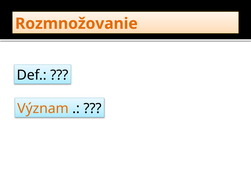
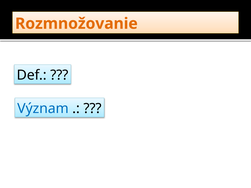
Význam colour: orange -> blue (43, 109)
